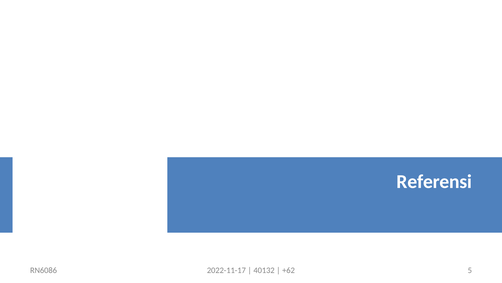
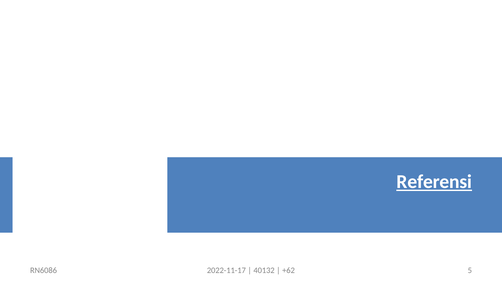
Referensi underline: none -> present (434, 181)
